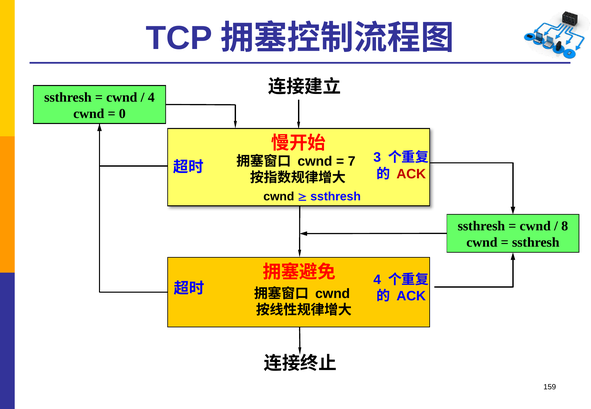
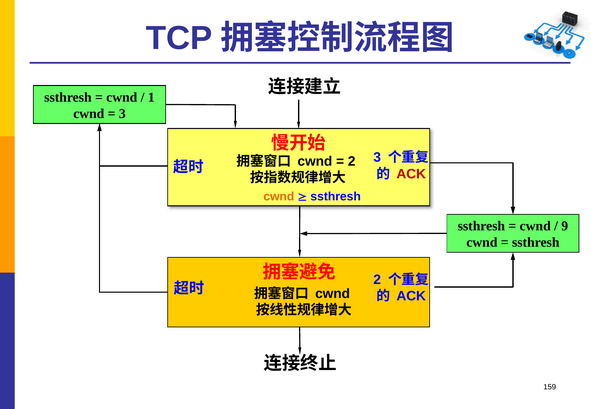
4: 4 -> 1 (151, 97)
0: 0 -> 3 (122, 114)
7: 7 -> 2 (352, 161)
cwnd colour: black -> orange (279, 197)
8: 8 -> 9 (565, 226)
4: 4 -> 2 (377, 280)
